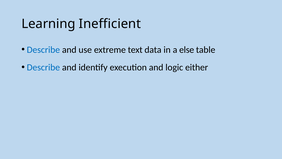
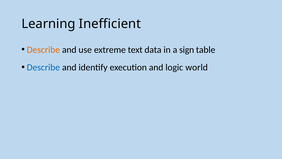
Describe colour: blue -> orange (43, 50)
else: else -> sign (187, 50)
either: either -> world (197, 67)
